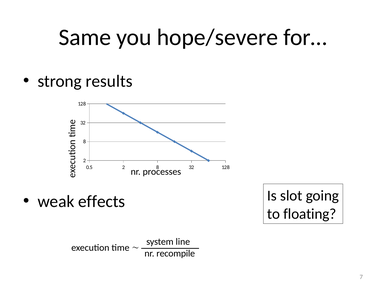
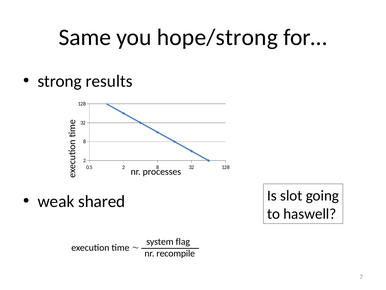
hope/severe: hope/severe -> hope/strong (217, 37)
effects: effects -> shared (102, 201)
floating: floating -> haswell (310, 213)
line: line -> flag (183, 241)
